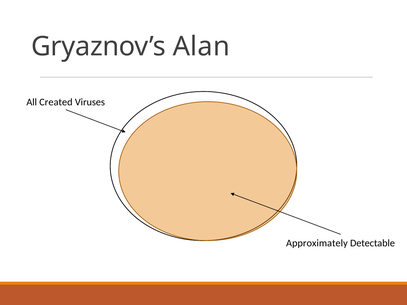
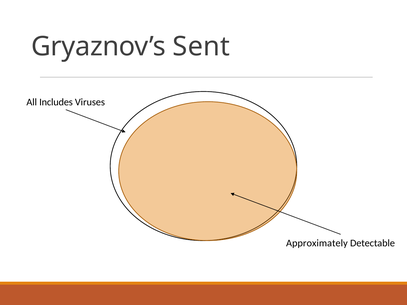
Alan: Alan -> Sent (201, 47)
Created: Created -> Includes (56, 102)
